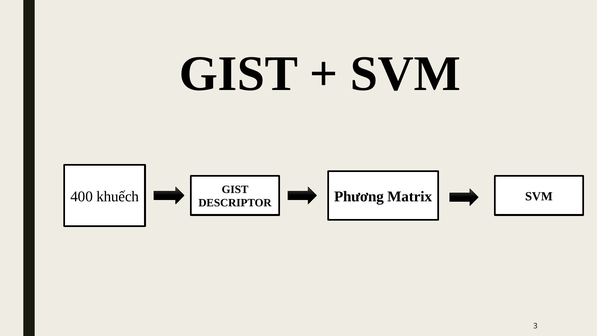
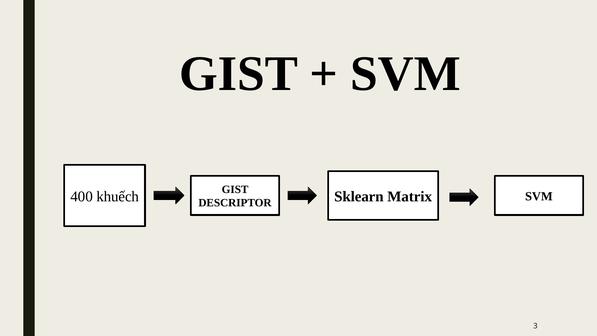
Phương: Phương -> Sklearn (359, 196)
